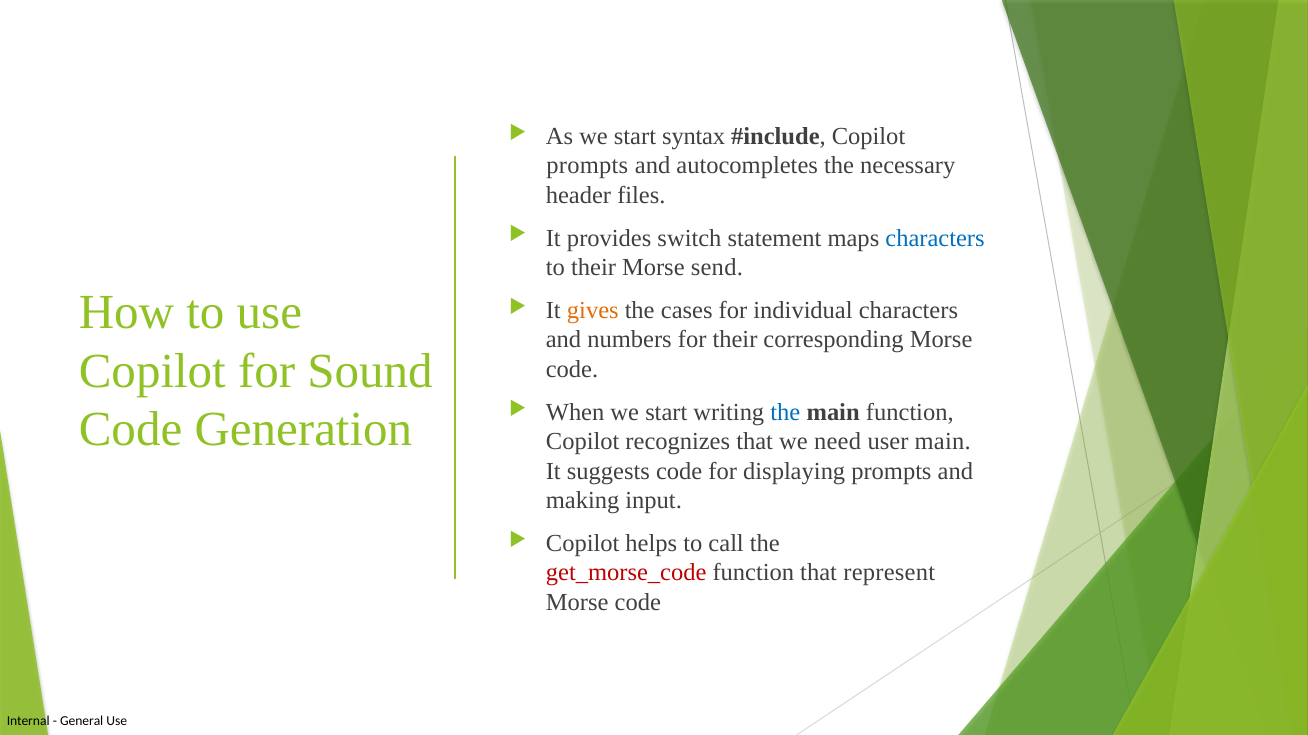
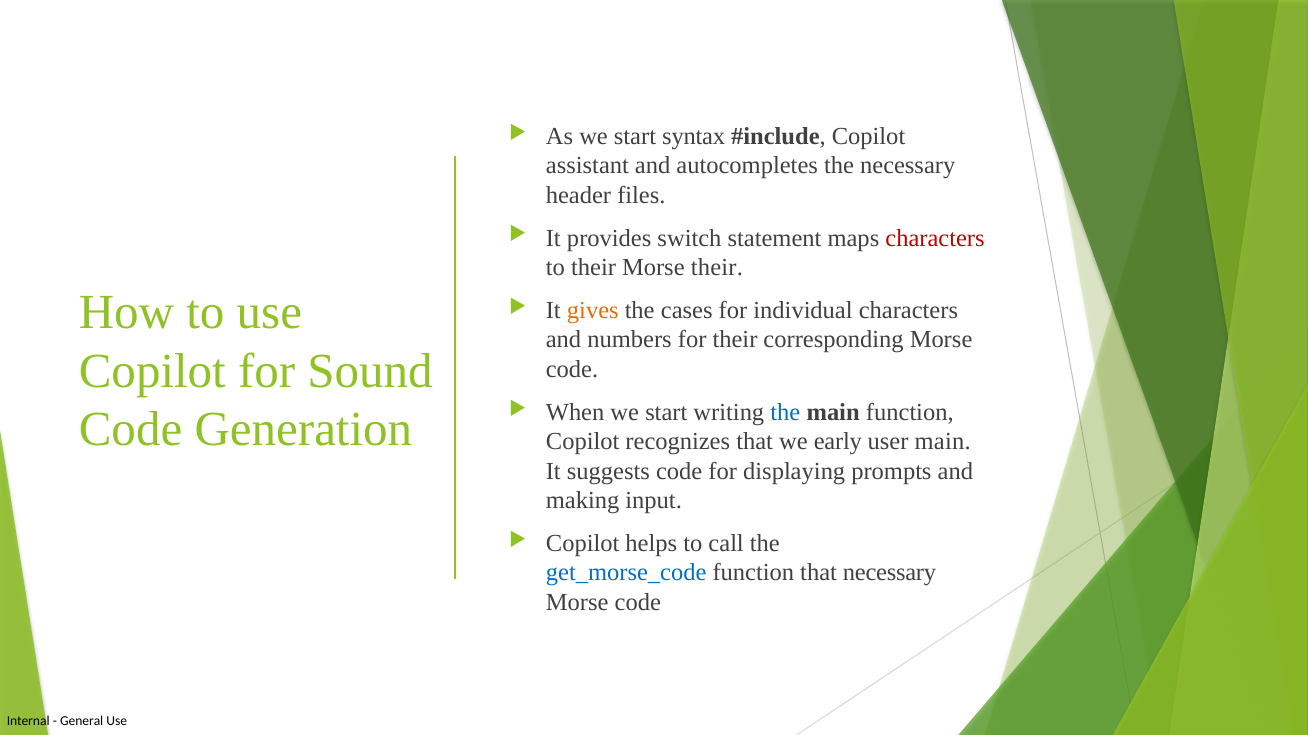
prompts: prompts -> assistant (587, 166)
characters colour: blue -> red (935, 238)
Morse send: send -> their (717, 268)
need: need -> early (838, 442)
get_morse_code colour: red -> blue (626, 573)
that represent: represent -> necessary (890, 573)
